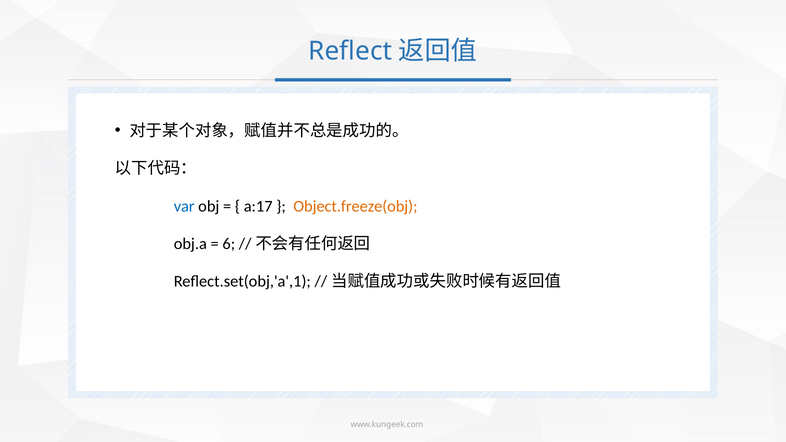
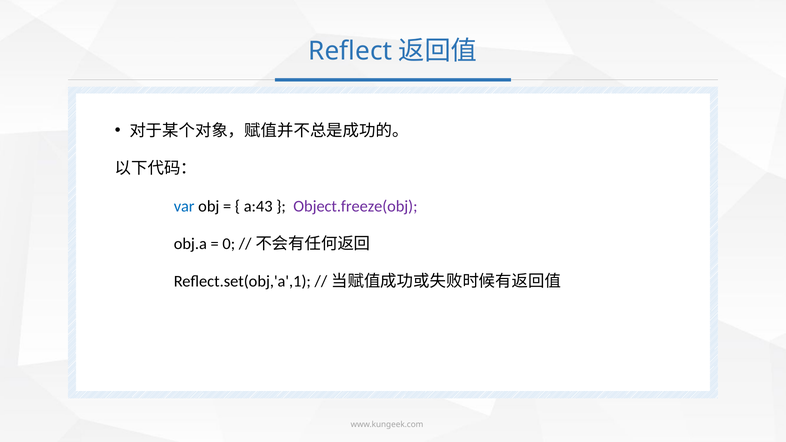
a:17: a:17 -> a:43 (258, 206)
Object.freeze(obj colour: orange -> purple (355, 206)
6: 6 -> 0 (229, 244)
